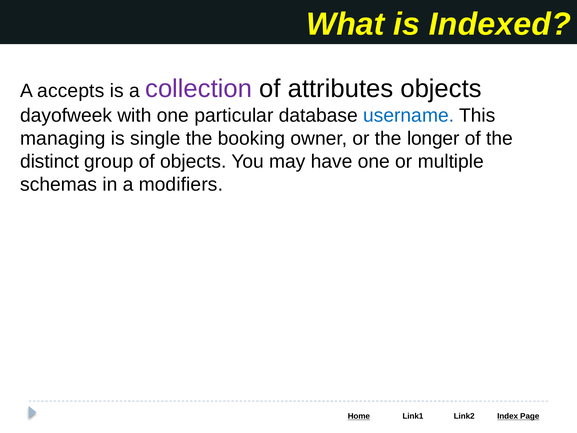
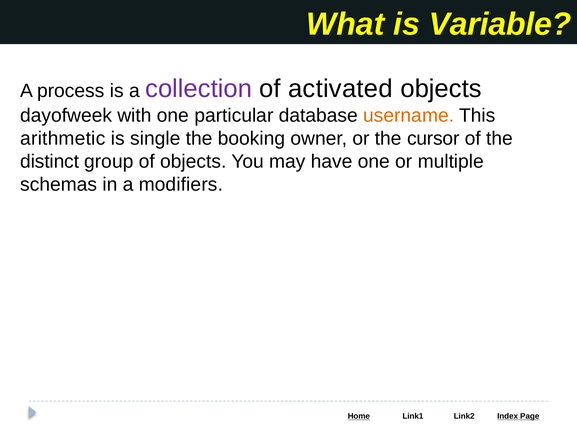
Indexed: Indexed -> Variable (500, 24)
accepts: accepts -> process (71, 91)
attributes: attributes -> activated (340, 89)
username colour: blue -> orange (409, 115)
managing: managing -> arithmetic (63, 138)
longer: longer -> cursor (433, 138)
